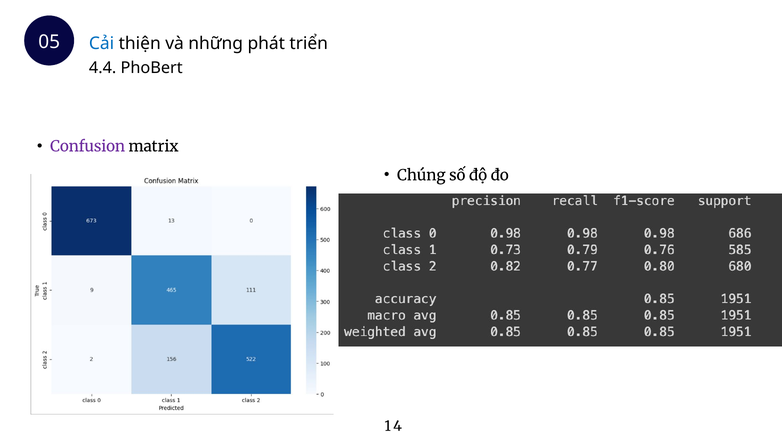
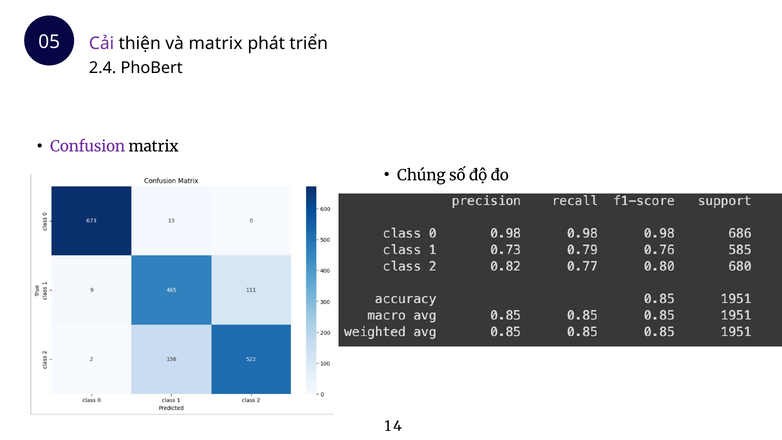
Cải colour: blue -> purple (102, 43)
và những: những -> matrix (216, 43)
4.4: 4.4 -> 2.4 (103, 68)
